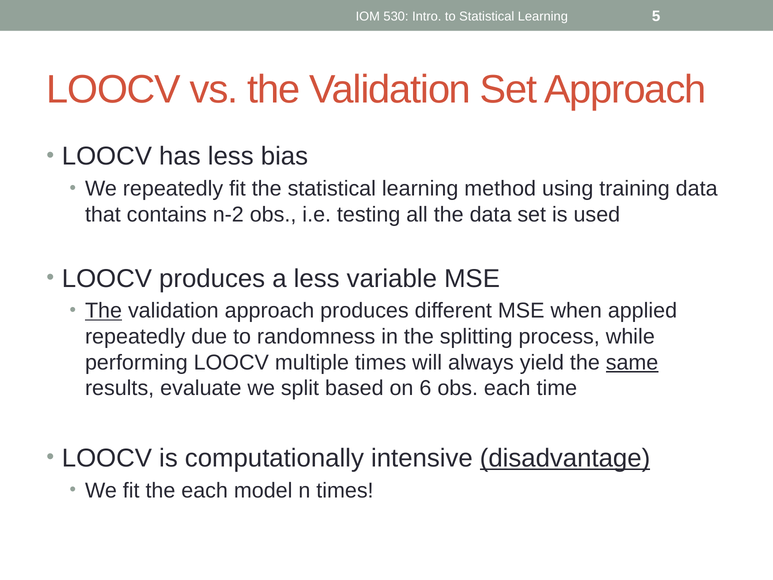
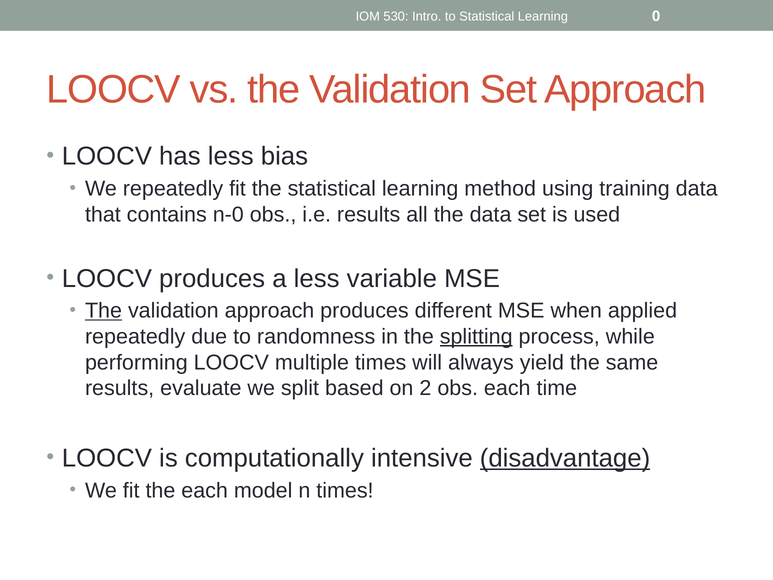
5: 5 -> 0 (656, 16)
n-2: n-2 -> n-0 (228, 215)
i.e testing: testing -> results (369, 215)
splitting underline: none -> present (476, 336)
same underline: present -> none (632, 362)
6: 6 -> 2 (425, 388)
